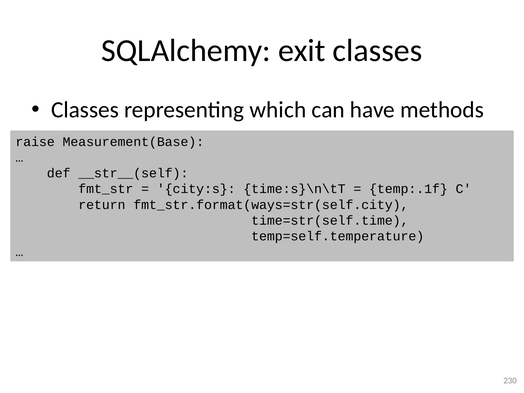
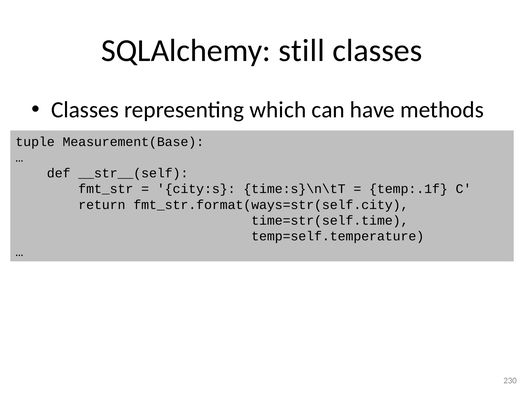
exit: exit -> still (302, 51)
raise: raise -> tuple (35, 142)
